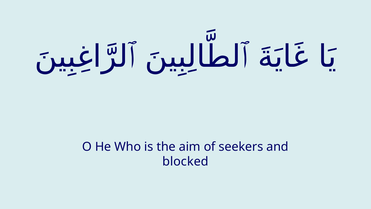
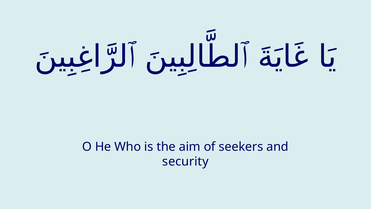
blocked: blocked -> security (185, 161)
